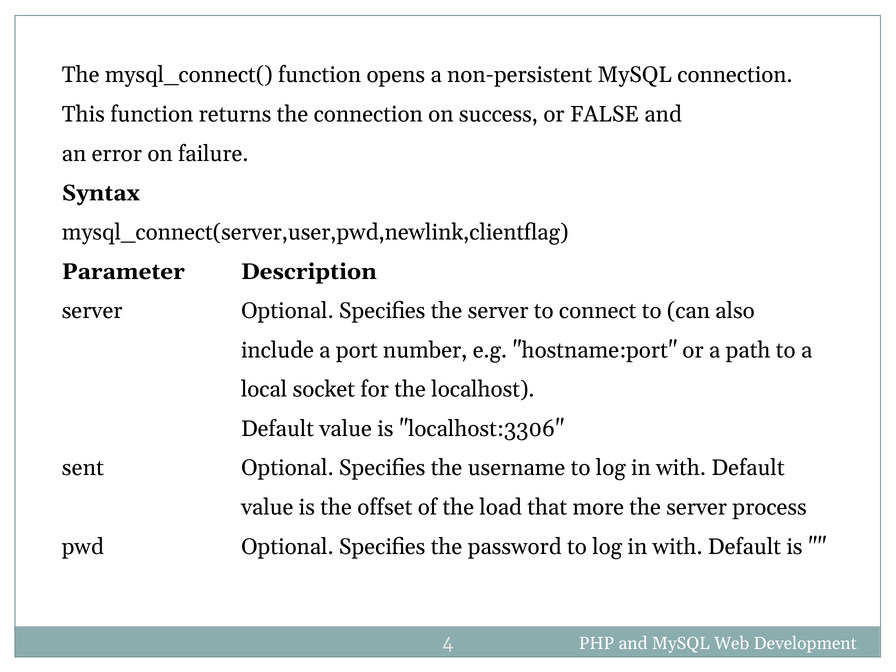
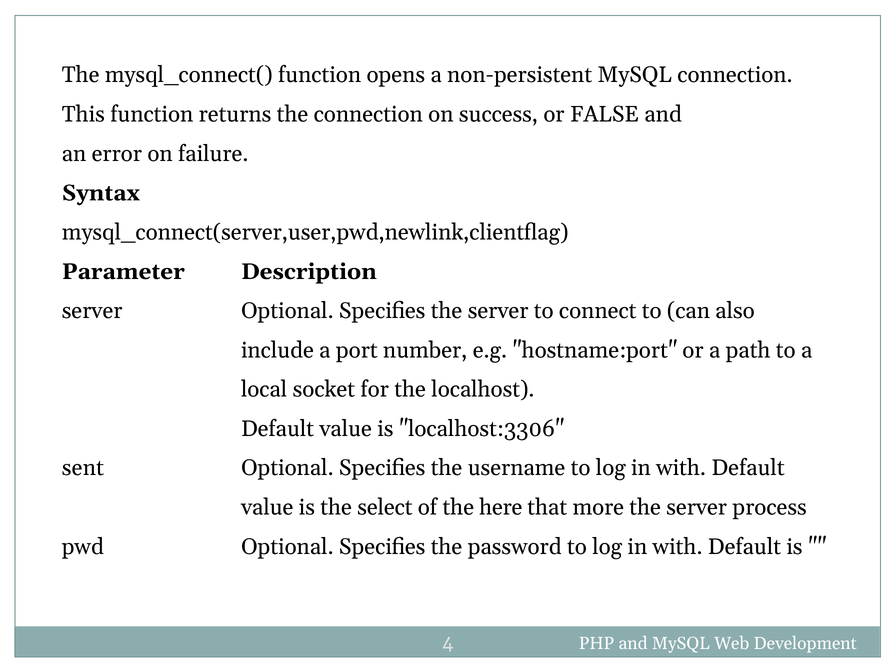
offset: offset -> select (385, 507)
load: load -> here (501, 507)
